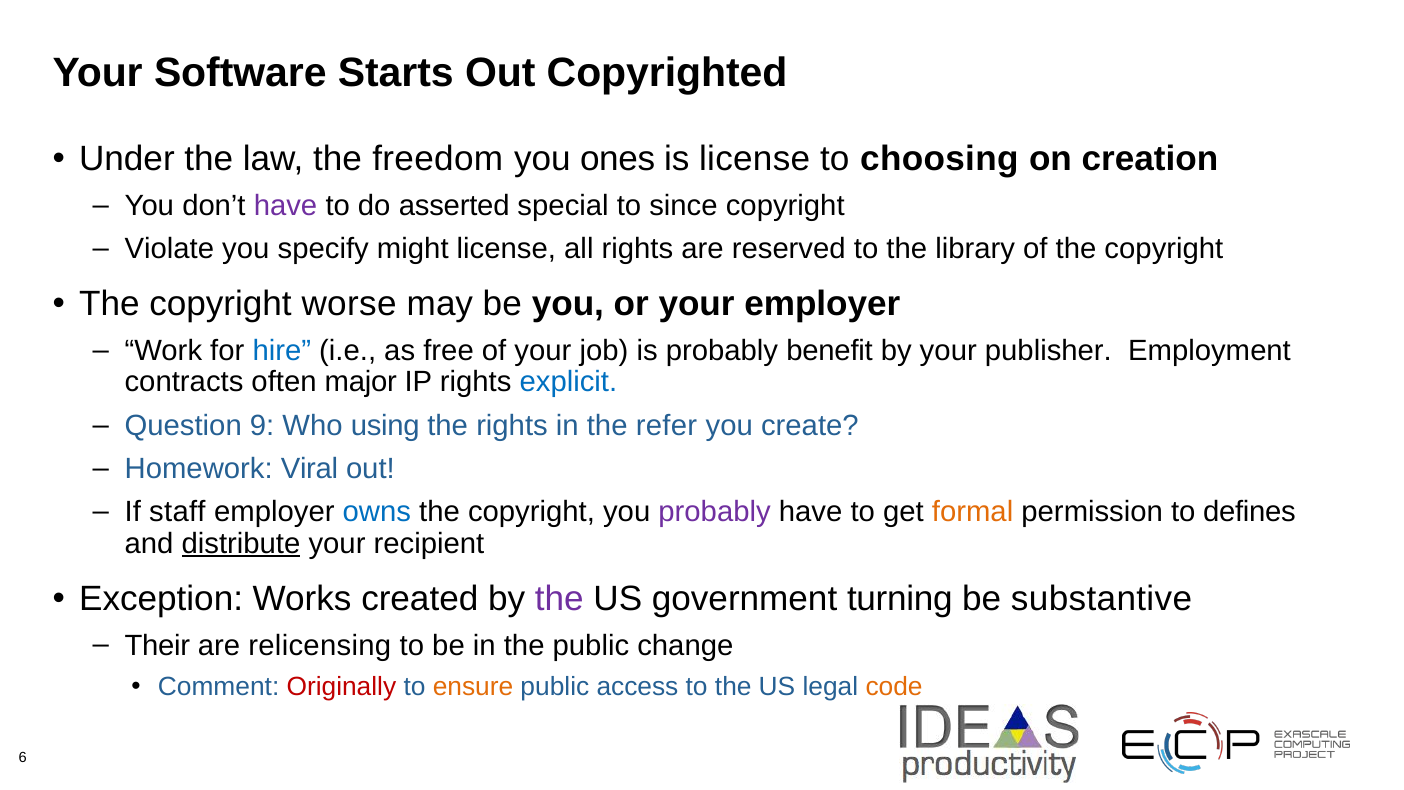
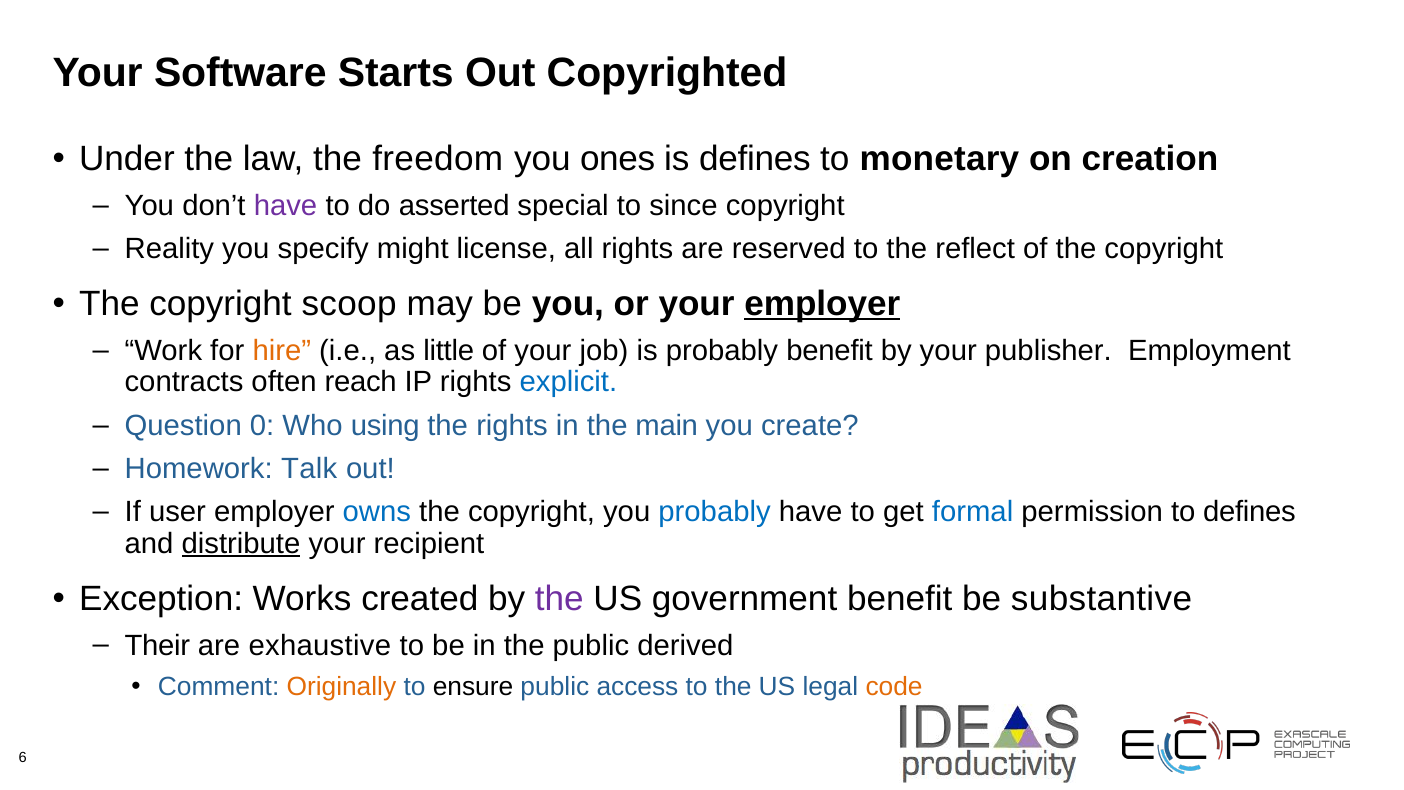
is license: license -> defines (755, 159)
choosing: choosing -> monetary (939, 159)
Violate: Violate -> Reality (169, 249)
library: library -> reflect (975, 249)
worse: worse -> scoop (349, 304)
employer underline: none -> present (822, 304)
hire colour: blue -> orange (282, 351)
free: free -> little (449, 351)
major: major -> reach (361, 382)
9: 9 -> 0 (262, 426)
refer: refer -> main (667, 426)
Viral: Viral -> Talk (309, 469)
staff: staff -> user (178, 512)
probably colour: purple -> blue (715, 512)
formal colour: orange -> blue (973, 512)
government turning: turning -> benefit (900, 599)
relicensing: relicensing -> exhaustive (320, 645)
change: change -> derived (685, 645)
Originally colour: red -> orange (341, 687)
ensure colour: orange -> black (473, 687)
